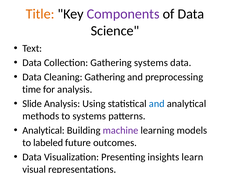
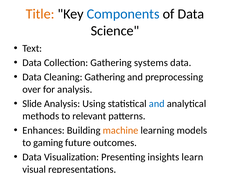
Components colour: purple -> blue (123, 14)
time: time -> over (32, 89)
to systems: systems -> relevant (89, 116)
Analytical: Analytical -> Enhances (44, 130)
machine colour: purple -> orange (121, 130)
labeled: labeled -> gaming (48, 142)
